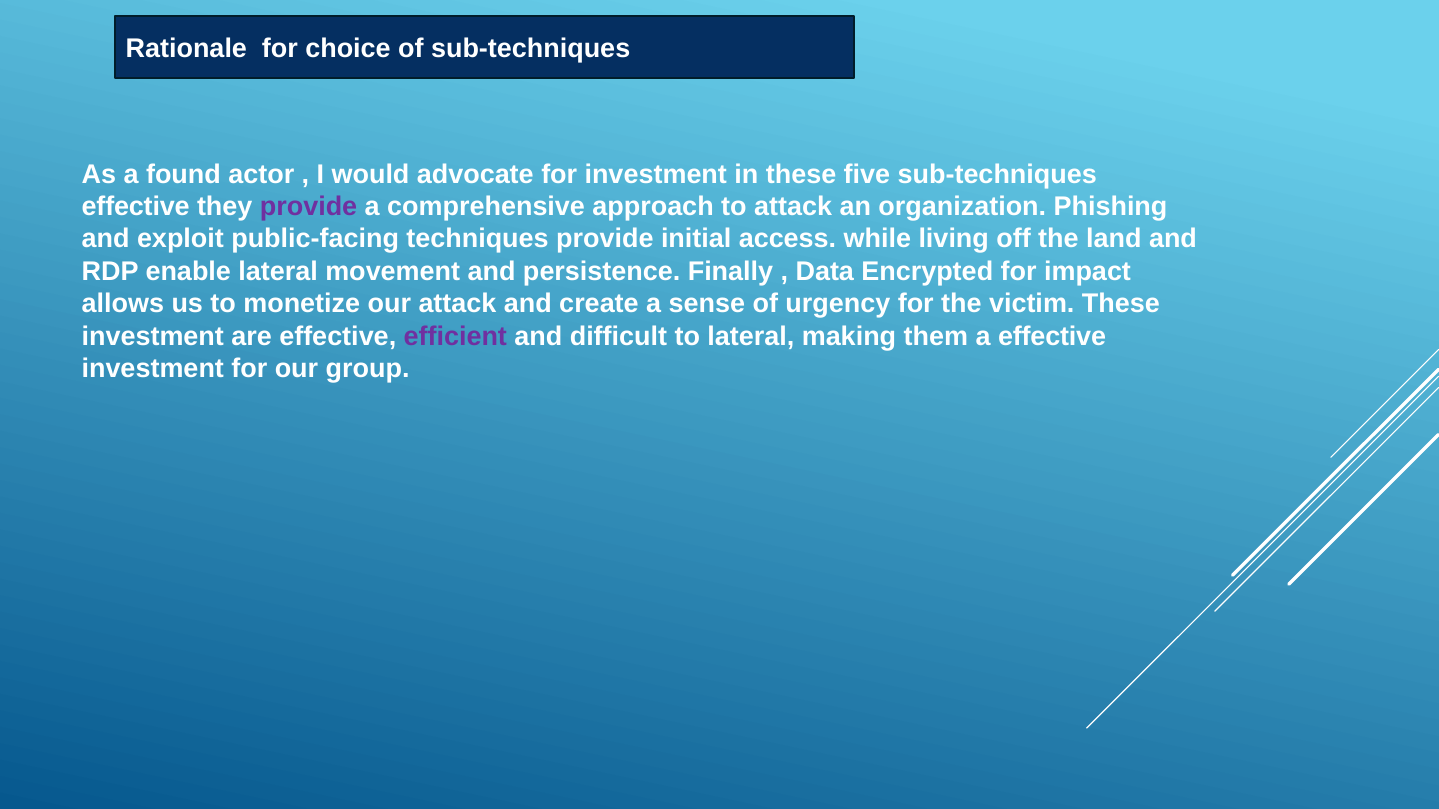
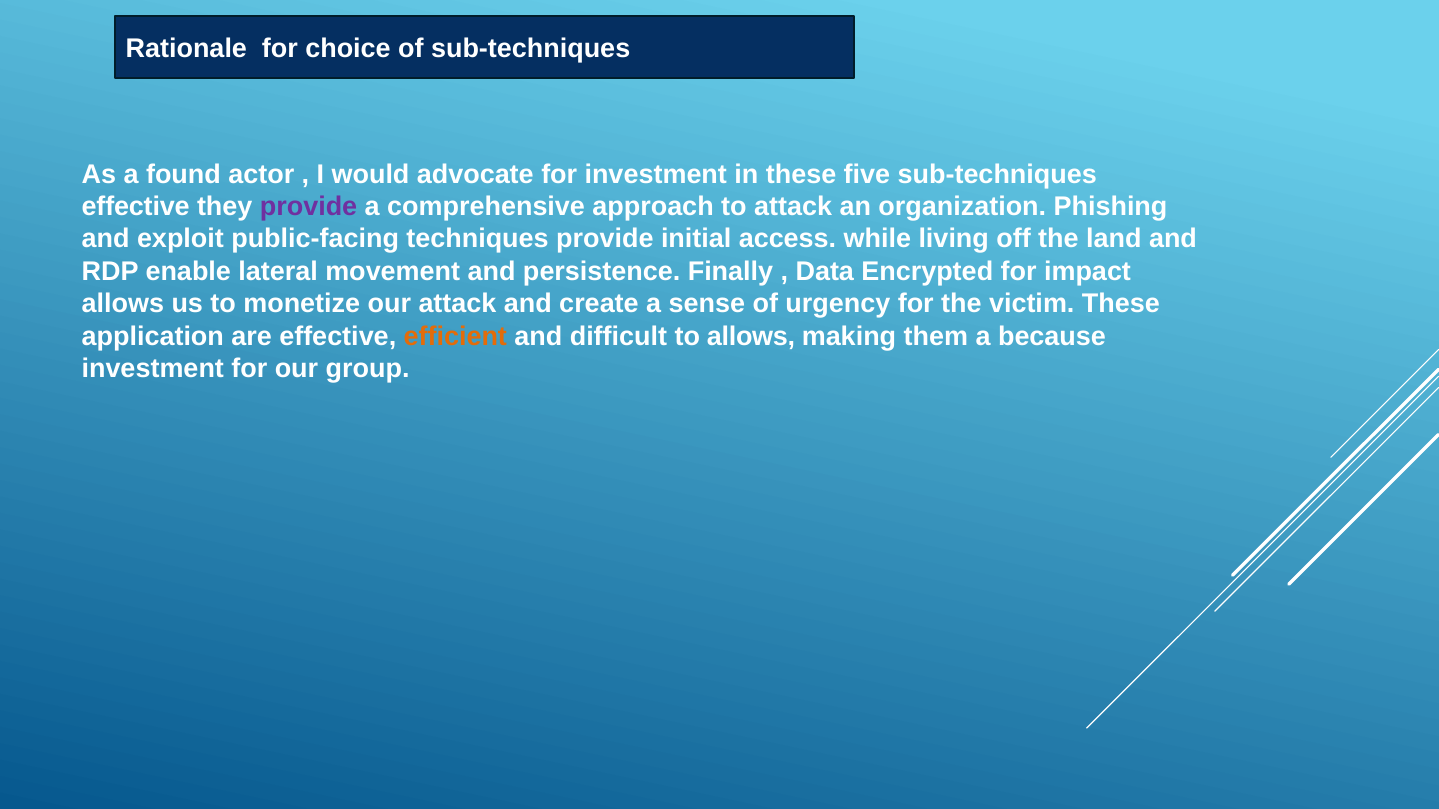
investment: investment -> application (153, 336)
efficient colour: purple -> orange (455, 336)
to lateral: lateral -> allows (751, 336)
a effective: effective -> because (1052, 336)
